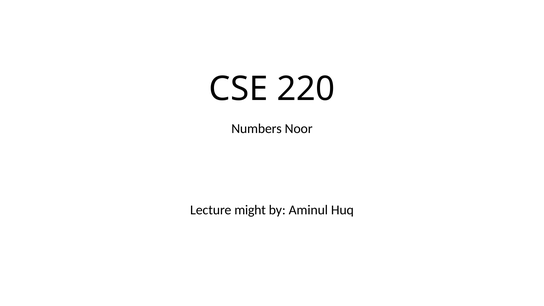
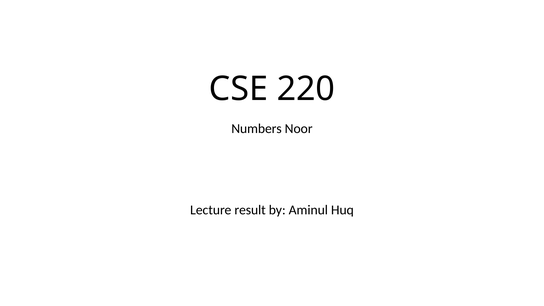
might: might -> result (250, 210)
